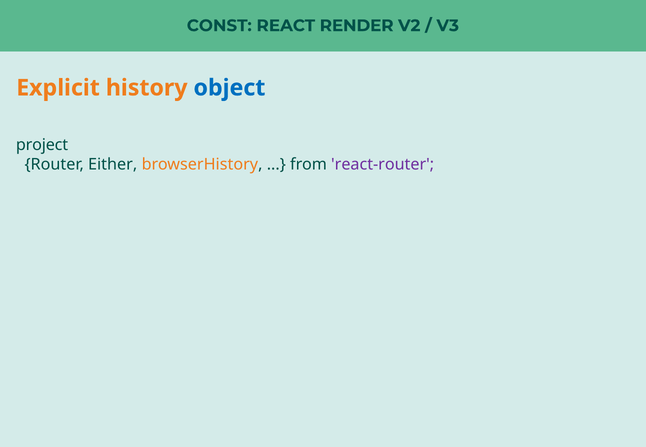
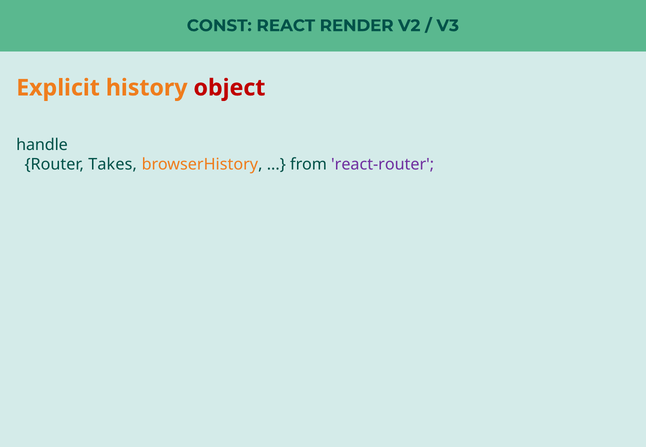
object colour: blue -> red (229, 88)
project: project -> handle (42, 145)
Either: Either -> Takes (113, 164)
